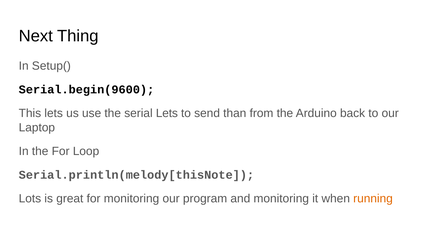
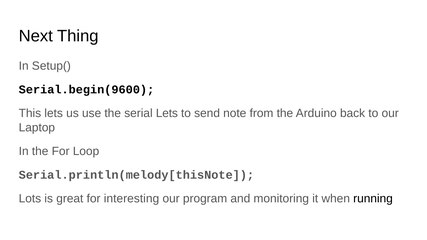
than: than -> note (235, 113)
for monitoring: monitoring -> interesting (132, 199)
running colour: orange -> black (373, 199)
